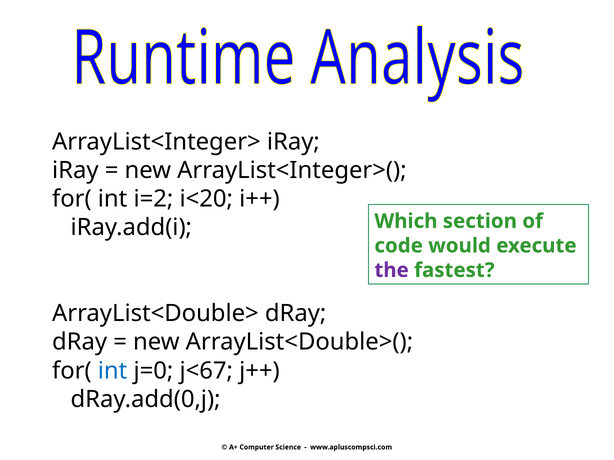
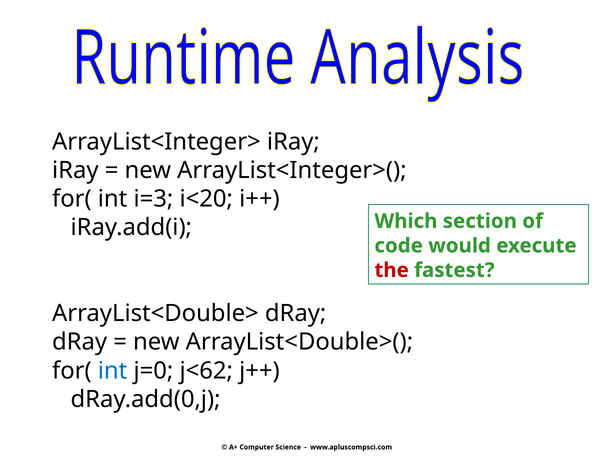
i=2: i=2 -> i=3 (153, 199)
the colour: purple -> red (392, 271)
j<67: j<67 -> j<62 (206, 371)
